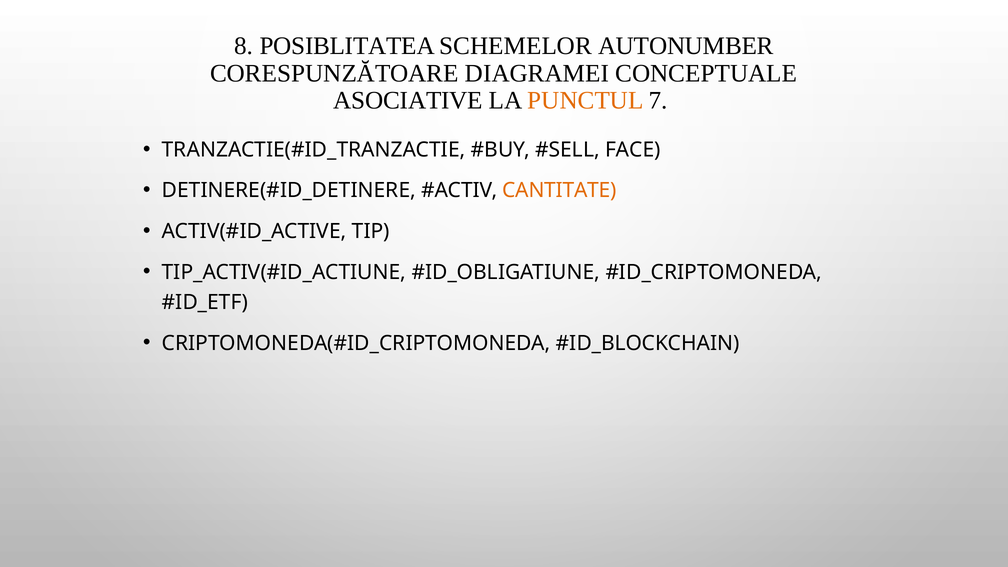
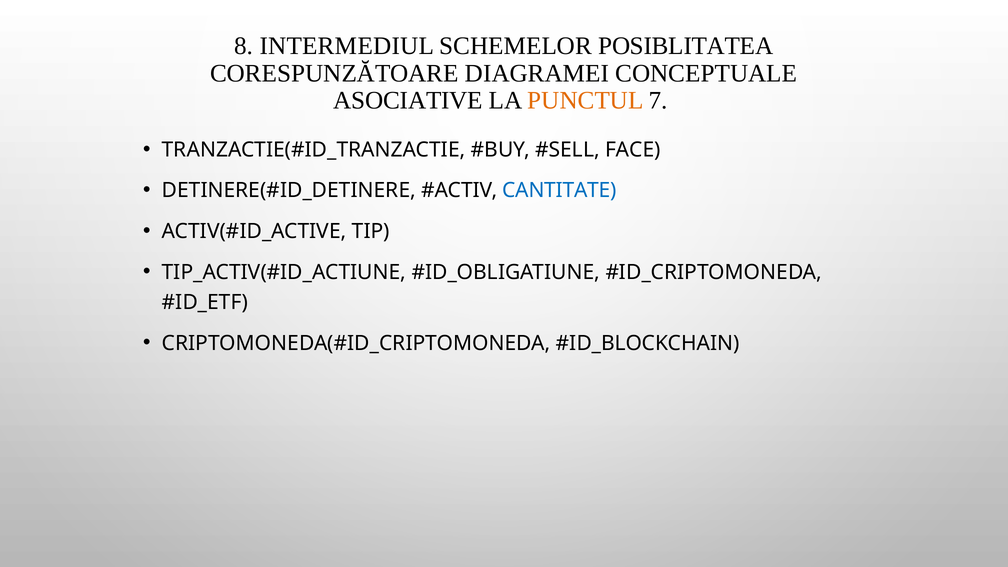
POSIBLITATEA: POSIBLITATEA -> INTERMEDIUL (347, 46)
AUTONUMBER: AUTONUMBER -> POSIBLITATEA (686, 46)
CANTITATE colour: orange -> blue (559, 191)
